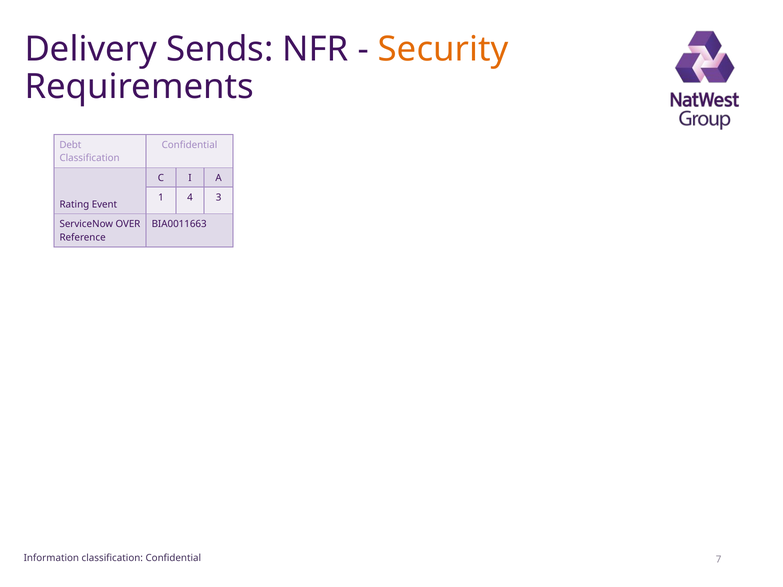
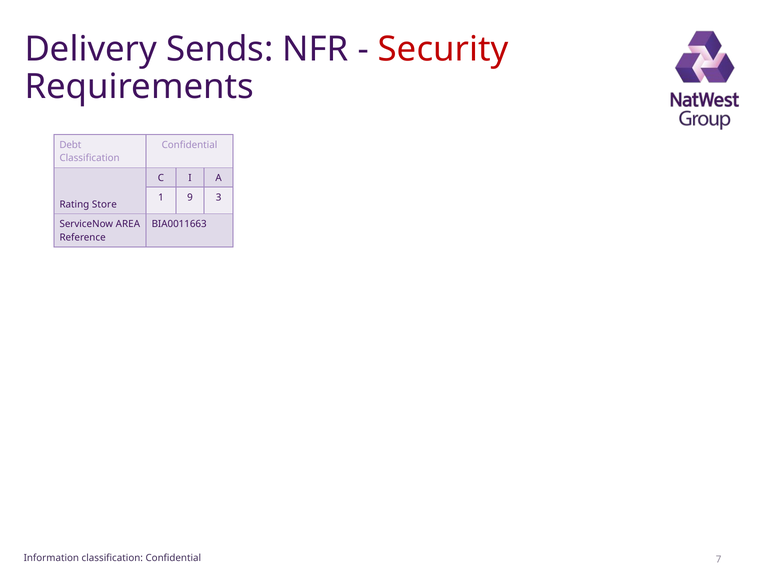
Security colour: orange -> red (443, 49)
4: 4 -> 9 (190, 197)
Event: Event -> Store (104, 205)
OVER: OVER -> AREA (128, 224)
